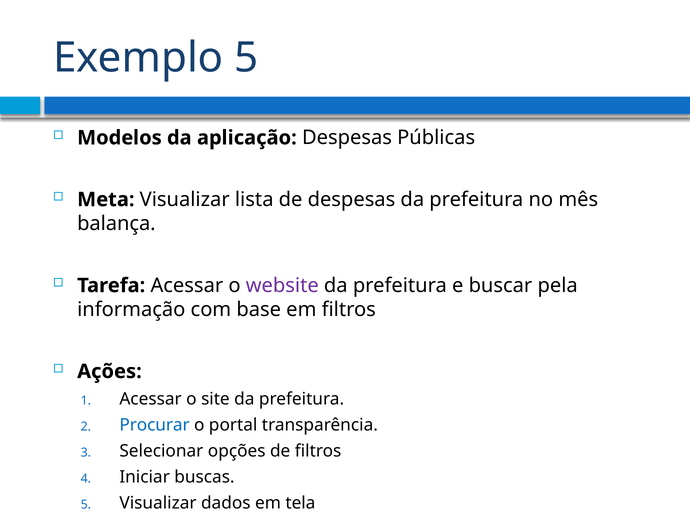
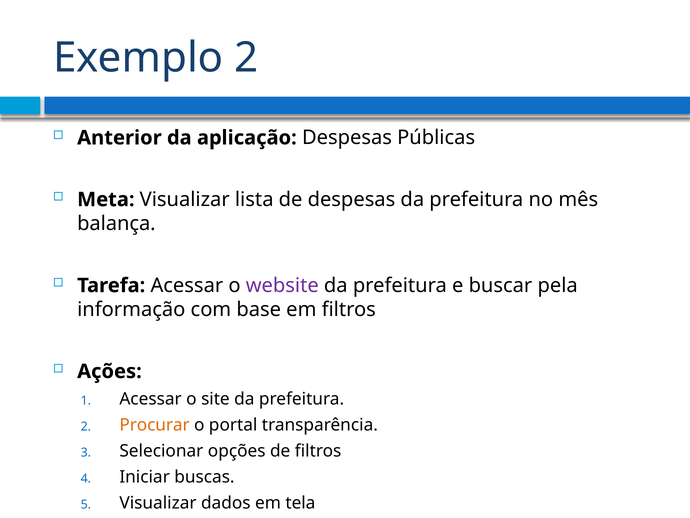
Exemplo 5: 5 -> 2 (246, 58)
Modelos: Modelos -> Anterior (119, 138)
Procurar colour: blue -> orange (155, 425)
